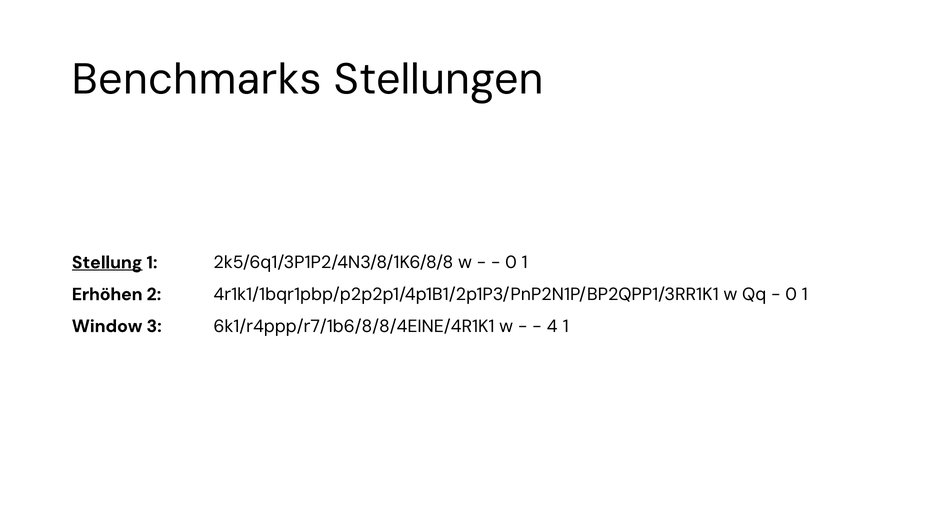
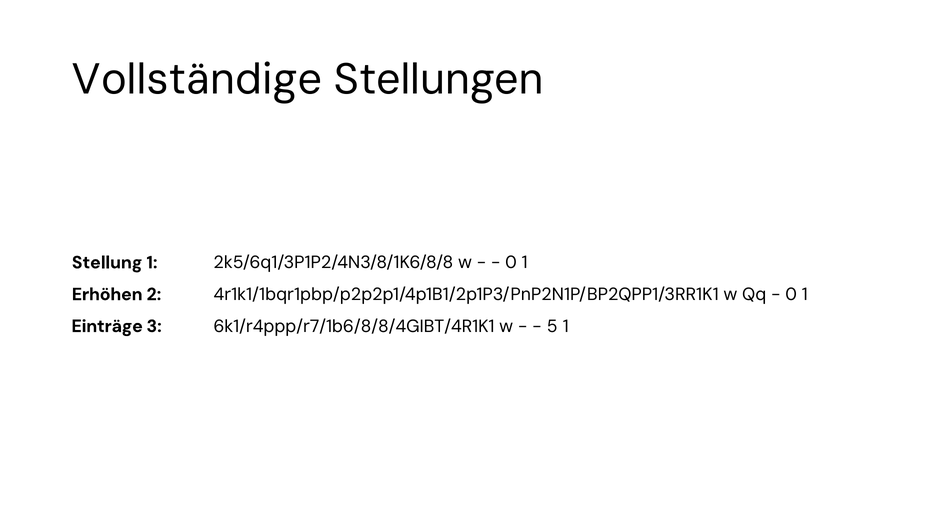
Benchmarks: Benchmarks -> Vollständige (197, 79)
Stellung underline: present -> none (107, 262)
Window: Window -> Einträge (107, 326)
6k1/r4ppp/r7/1b6/8/8/4EINE/4R1K1: 6k1/r4ppp/r7/1b6/8/8/4EINE/4R1K1 -> 6k1/r4ppp/r7/1b6/8/8/4GIBT/4R1K1 (354, 326)
4: 4 -> 5 (552, 326)
